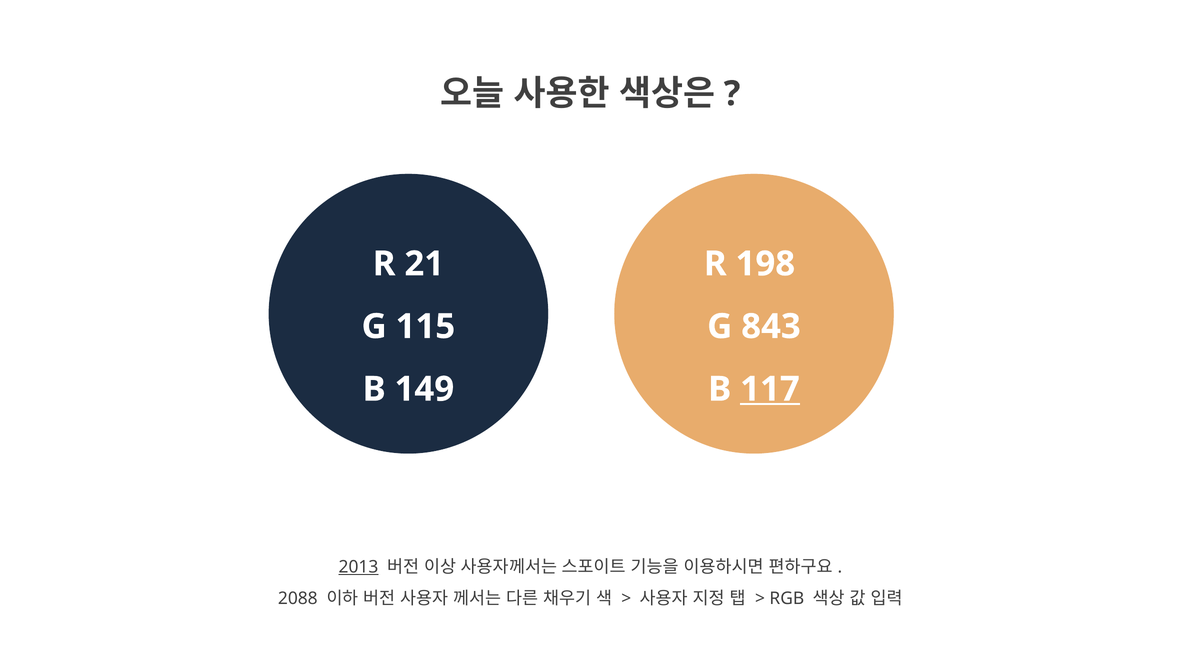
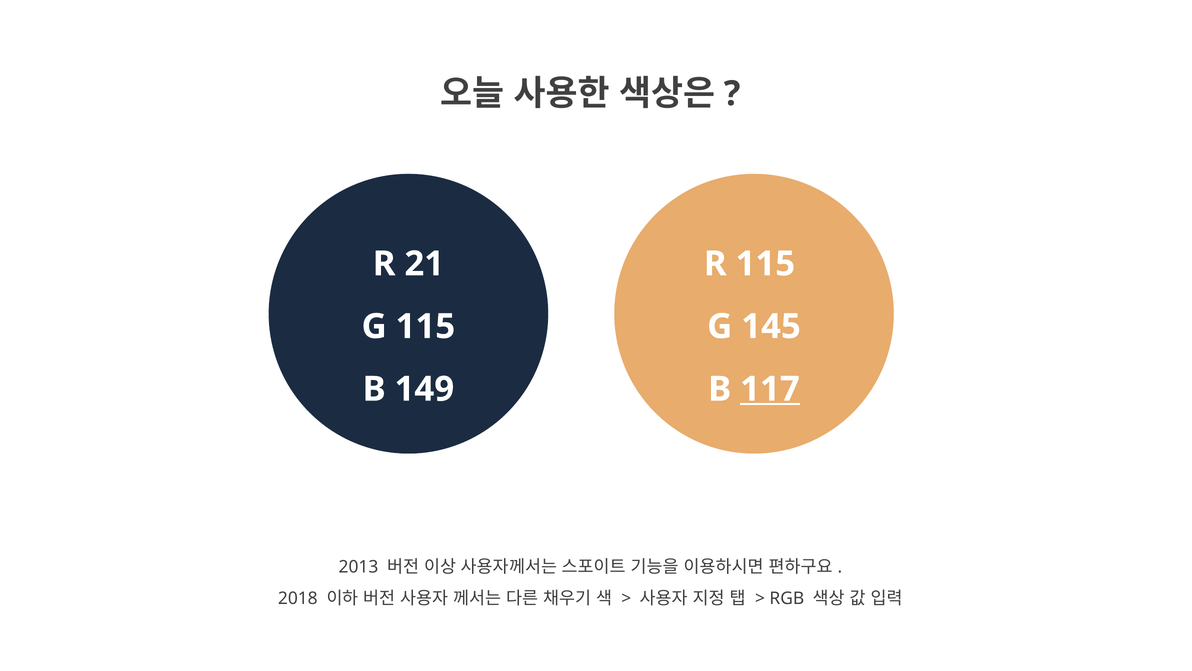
R 198: 198 -> 115 (765, 264)
843: 843 -> 145 (771, 326)
2013 underline: present -> none (358, 567)
2088: 2088 -> 2018 (298, 598)
